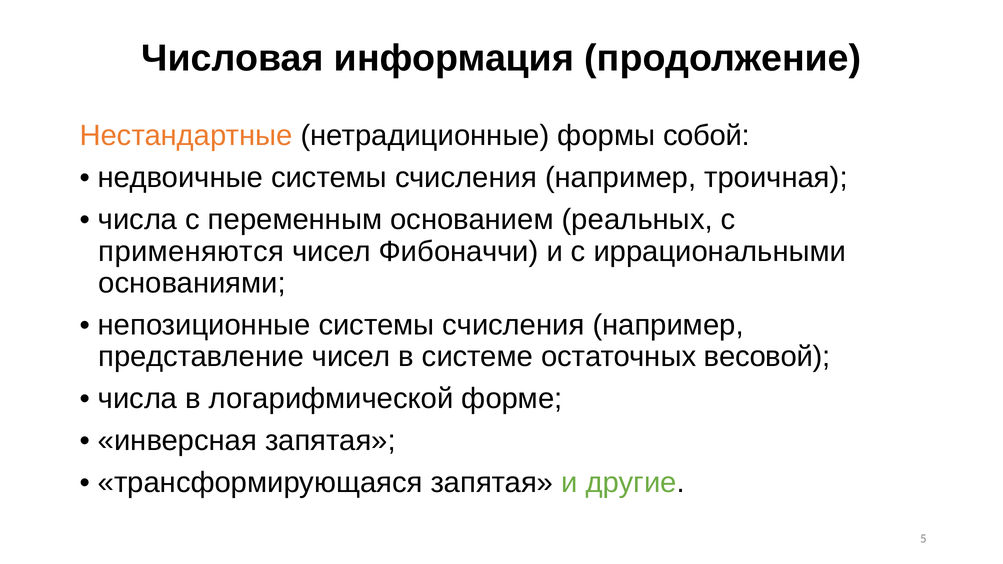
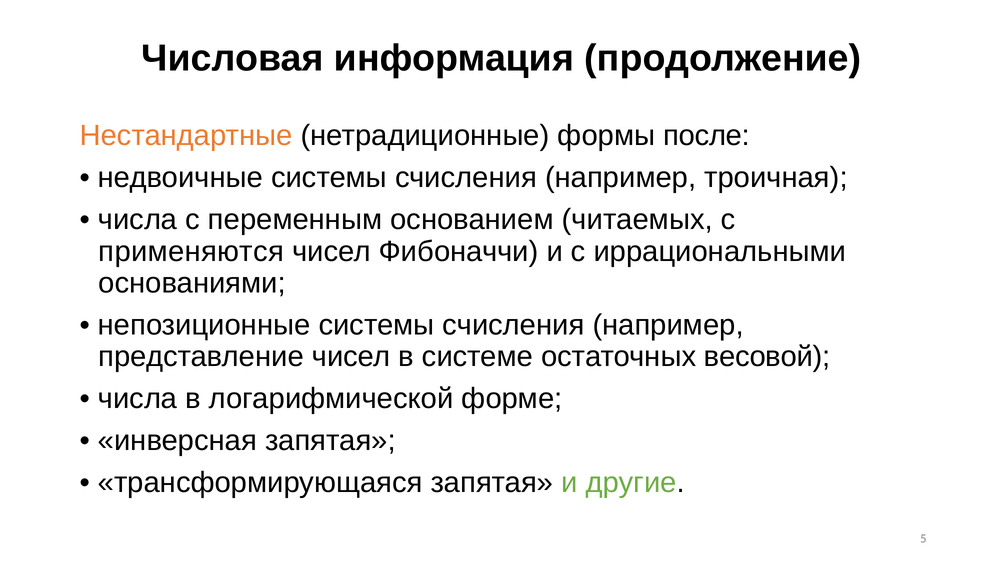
собой: собой -> после (707, 136)
реальных: реальных -> читаемых (637, 220)
